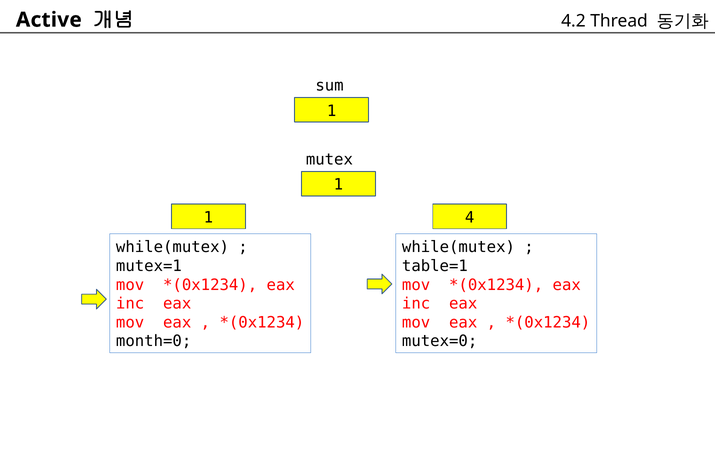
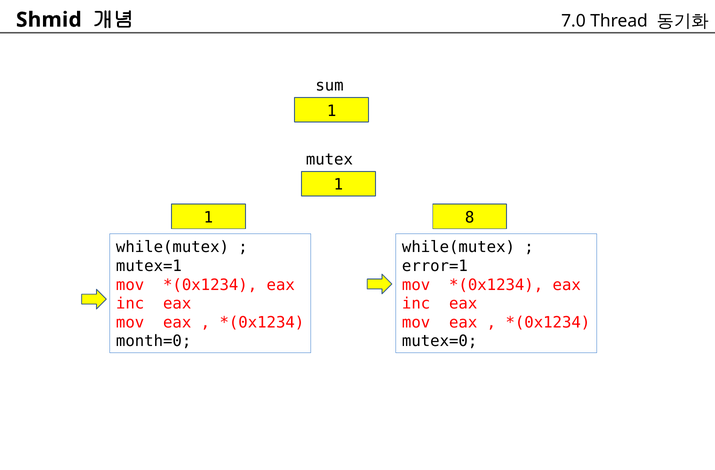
Active: Active -> Shmid (49, 20)
4.2: 4.2 -> 7.0 (573, 21)
4: 4 -> 8 (470, 217)
table=1: table=1 -> error=1 (435, 266)
